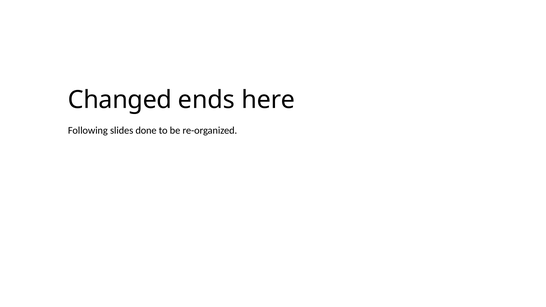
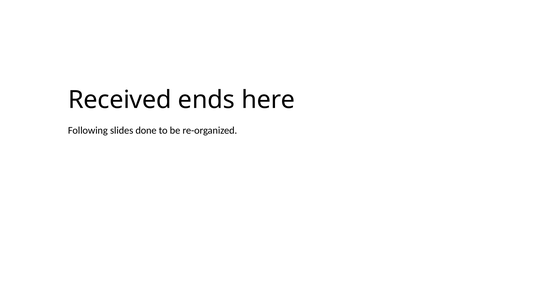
Changed: Changed -> Received (120, 100)
